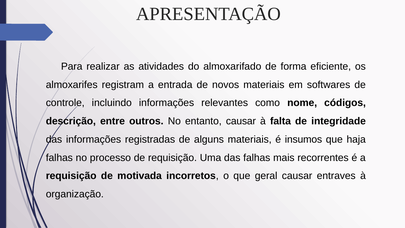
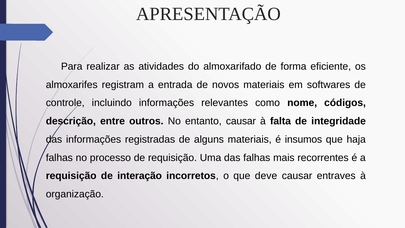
motivada: motivada -> interação (140, 176)
geral: geral -> deve (266, 176)
